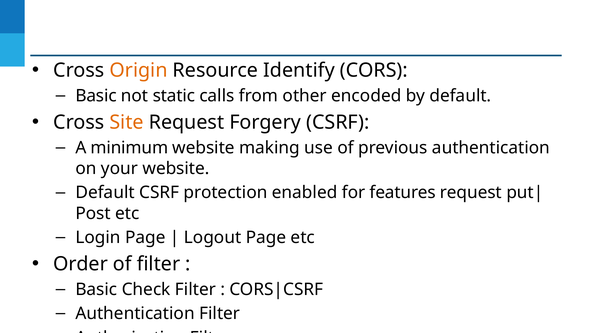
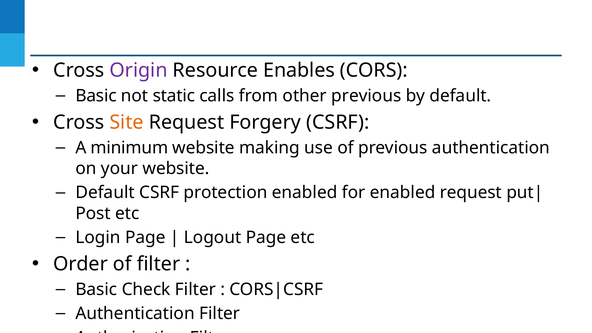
Origin colour: orange -> purple (138, 70)
Identify: Identify -> Enables (299, 70)
other encoded: encoded -> previous (366, 96)
for features: features -> enabled (403, 193)
